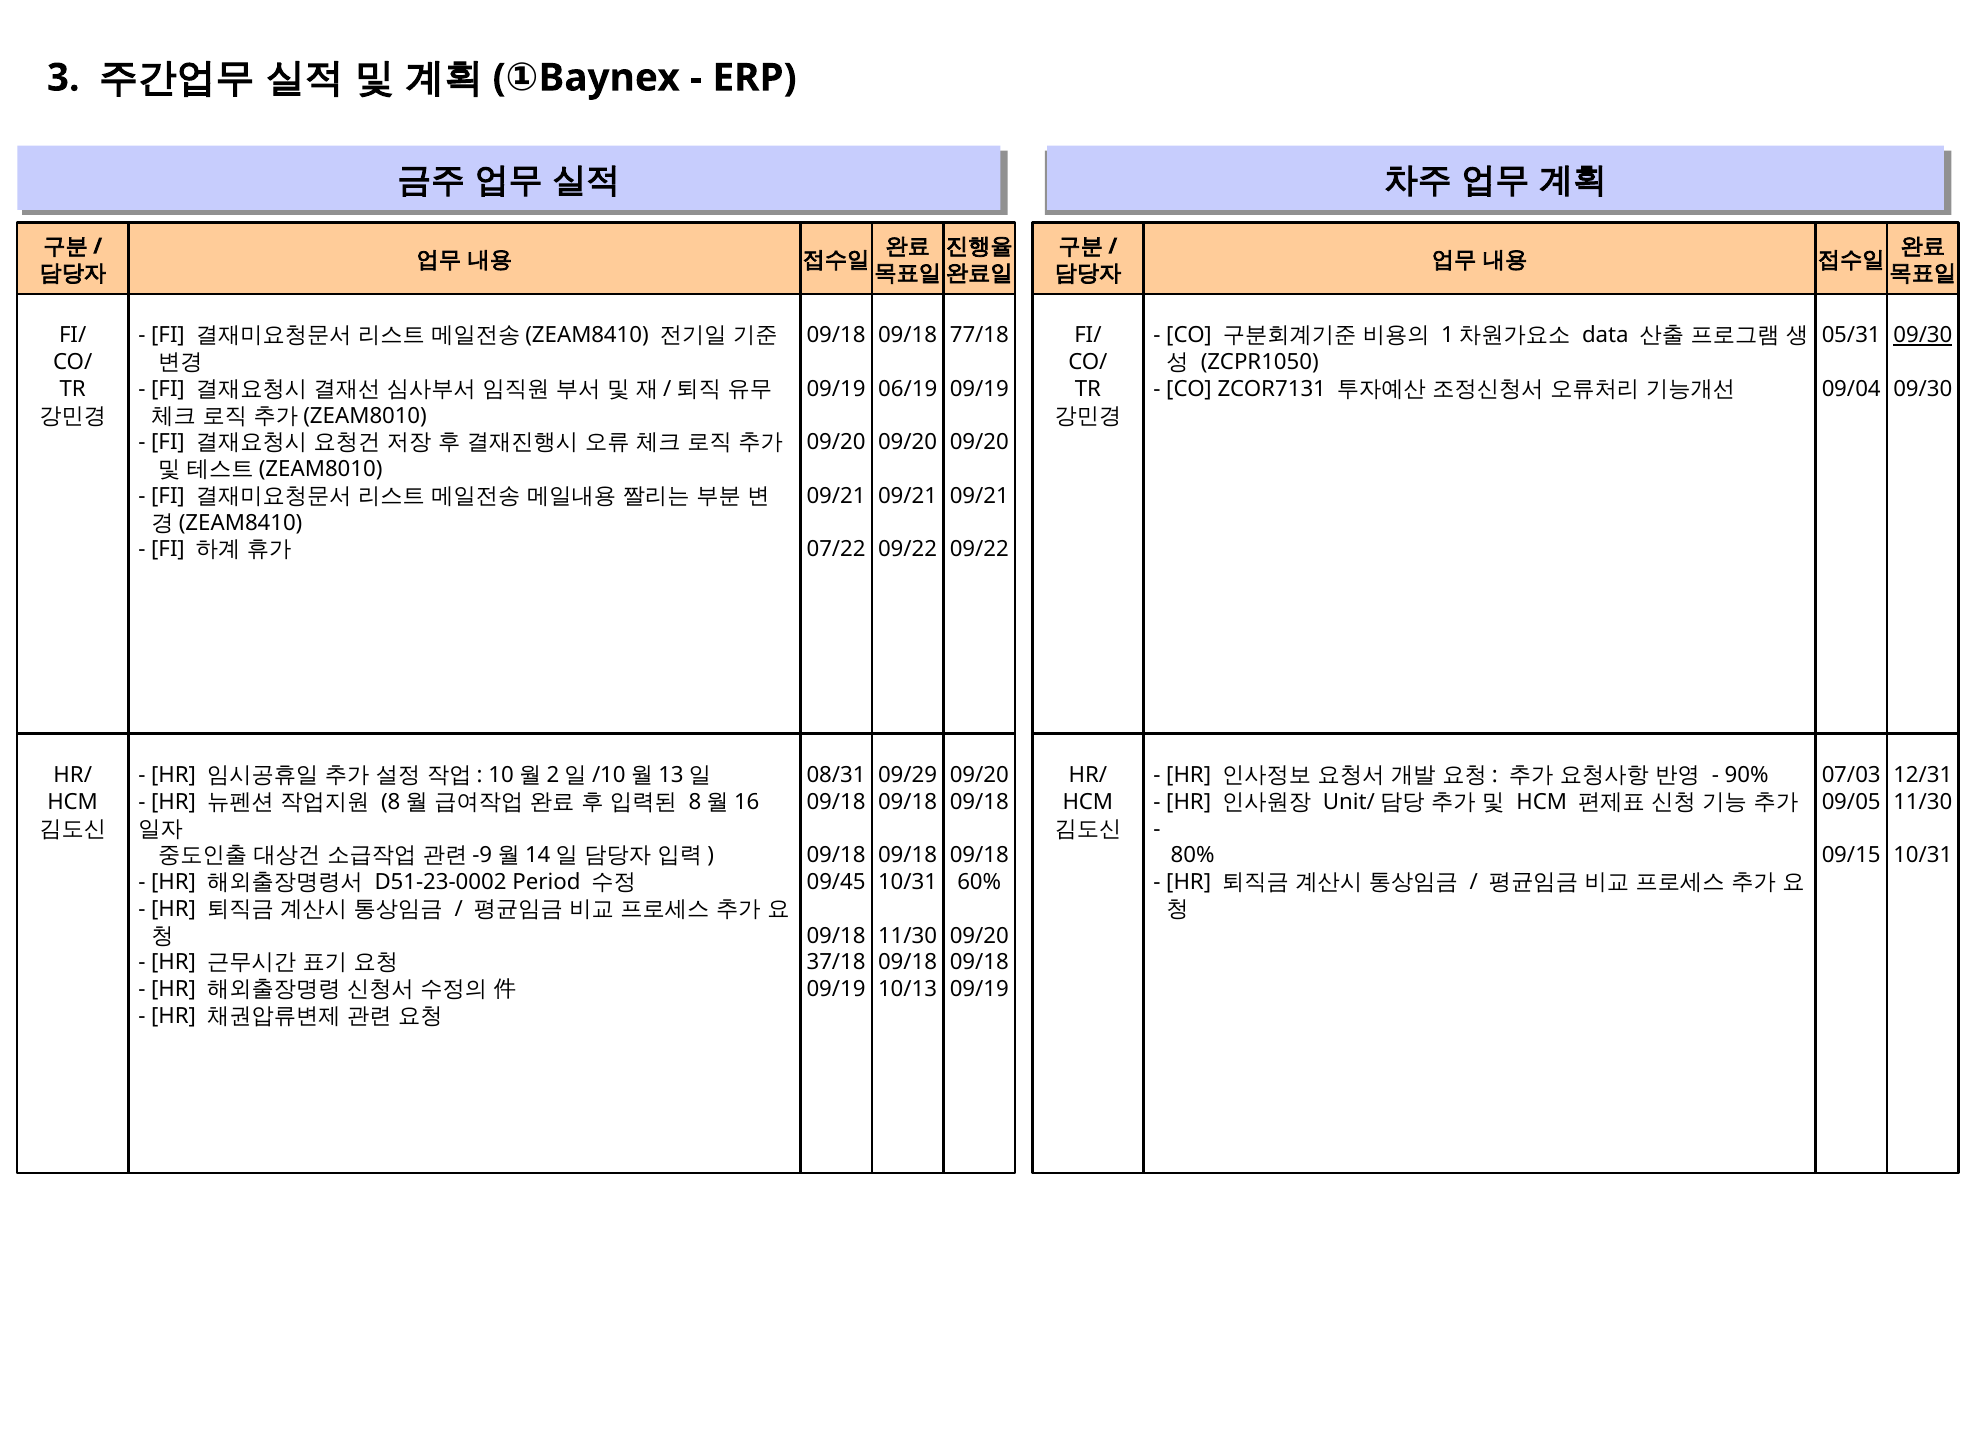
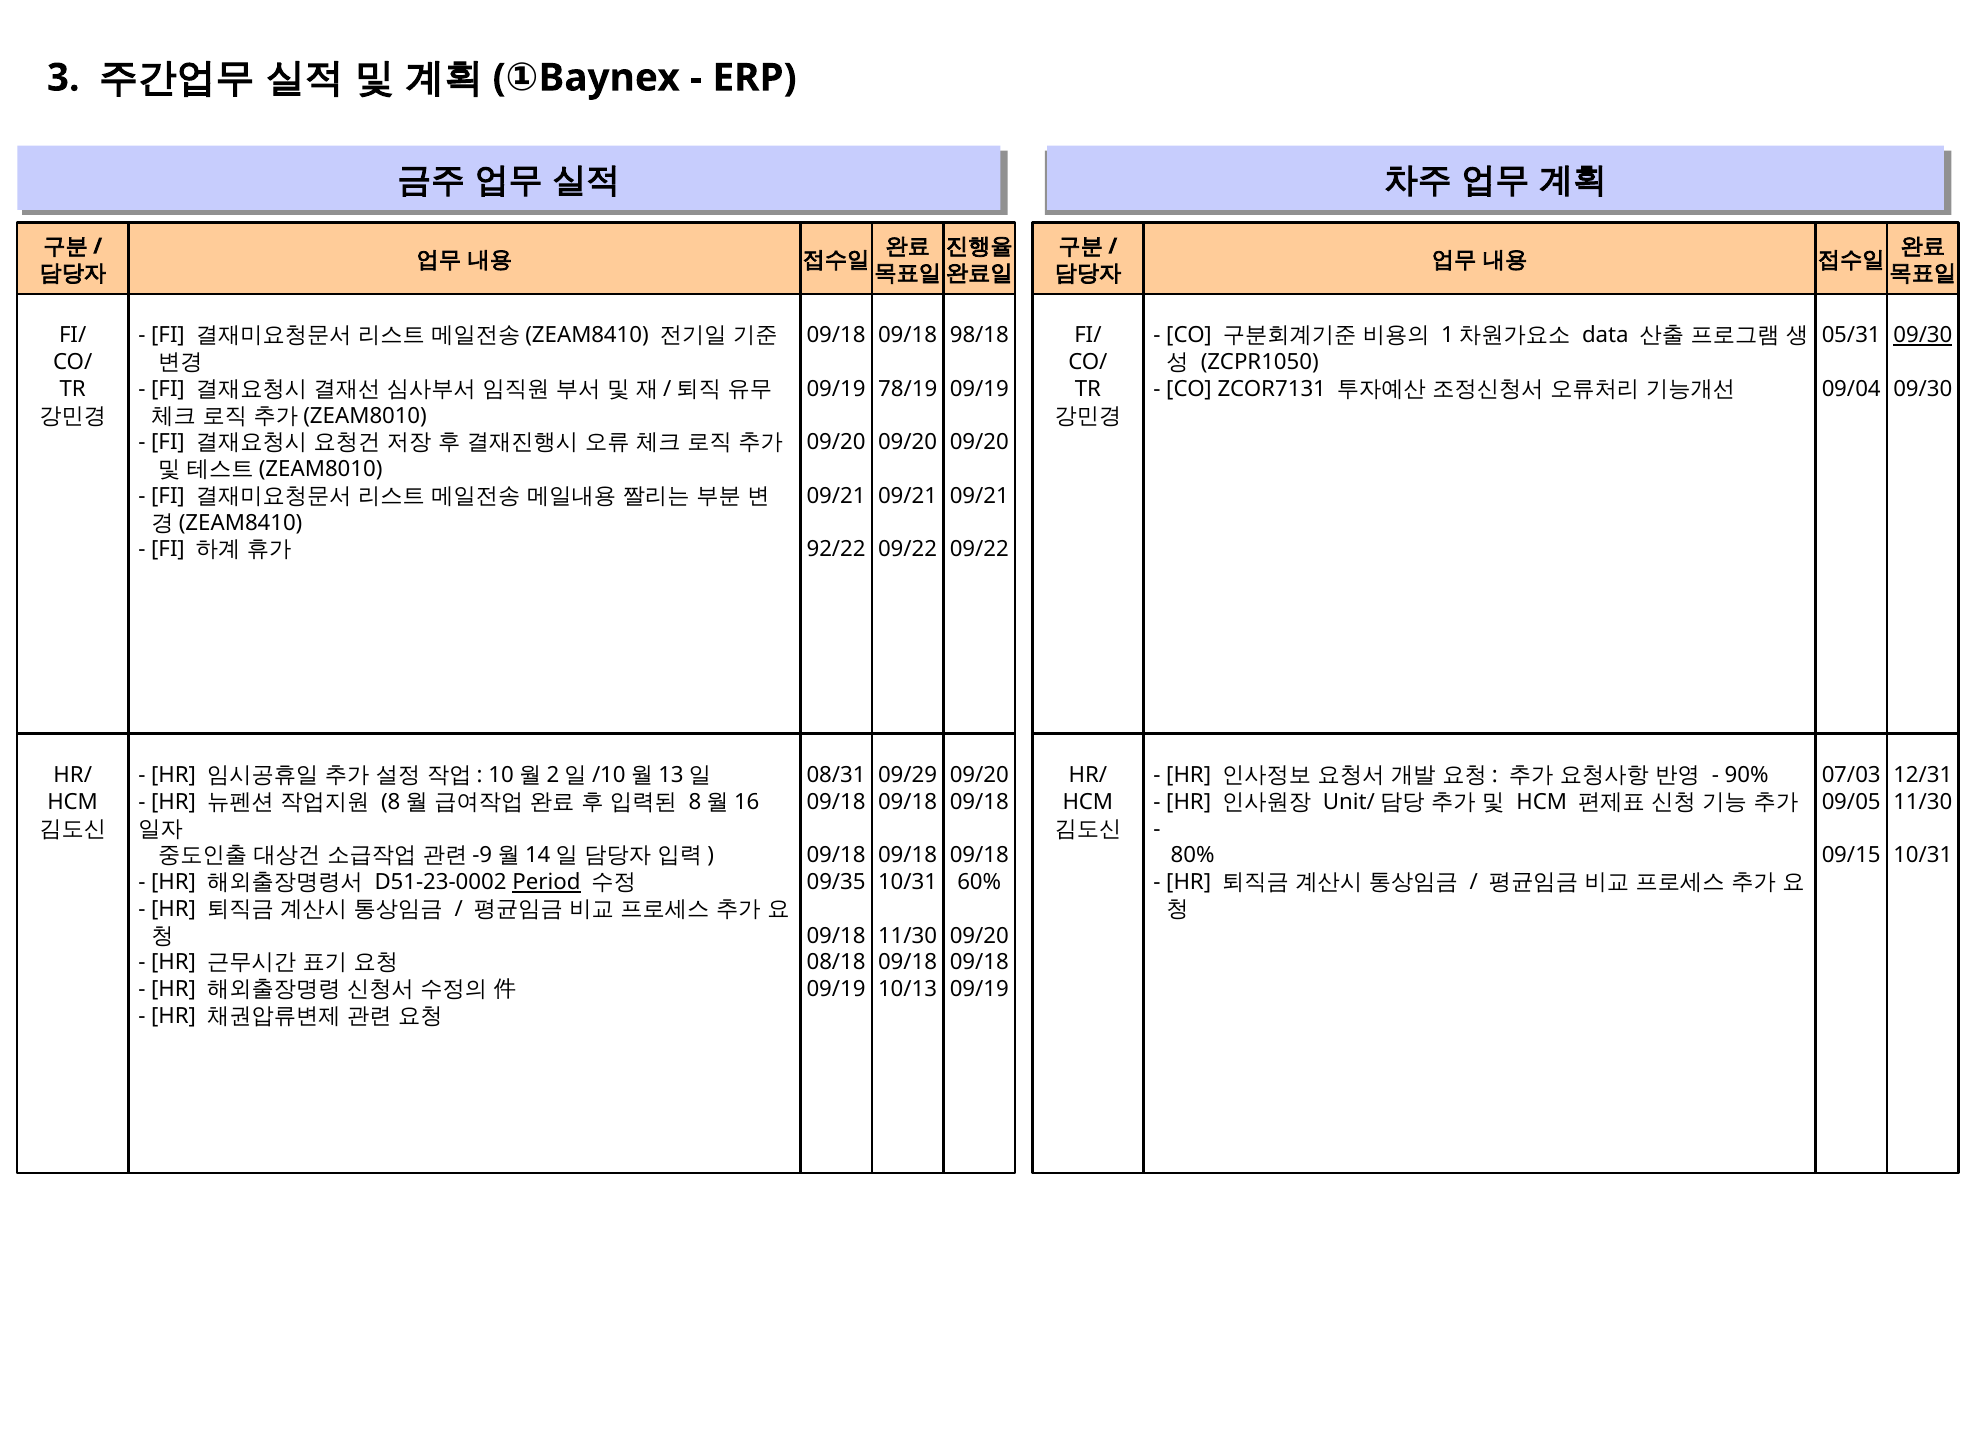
77/18: 77/18 -> 98/18 (979, 336)
06/19: 06/19 -> 78/19 (908, 389)
07/22: 07/22 -> 92/22 (836, 550)
Period underline: none -> present (546, 882)
09/45: 09/45 -> 09/35 (836, 882)
37/18: 37/18 -> 08/18 (836, 963)
